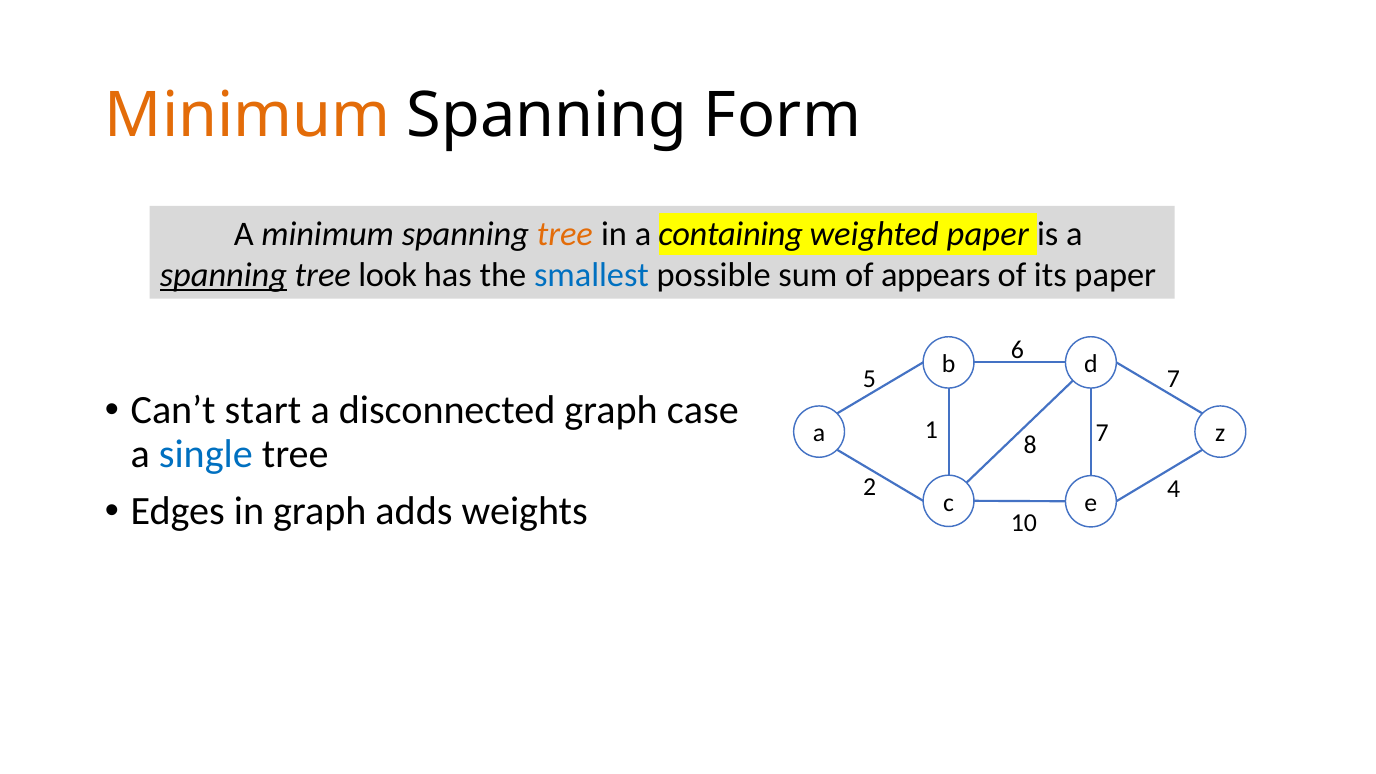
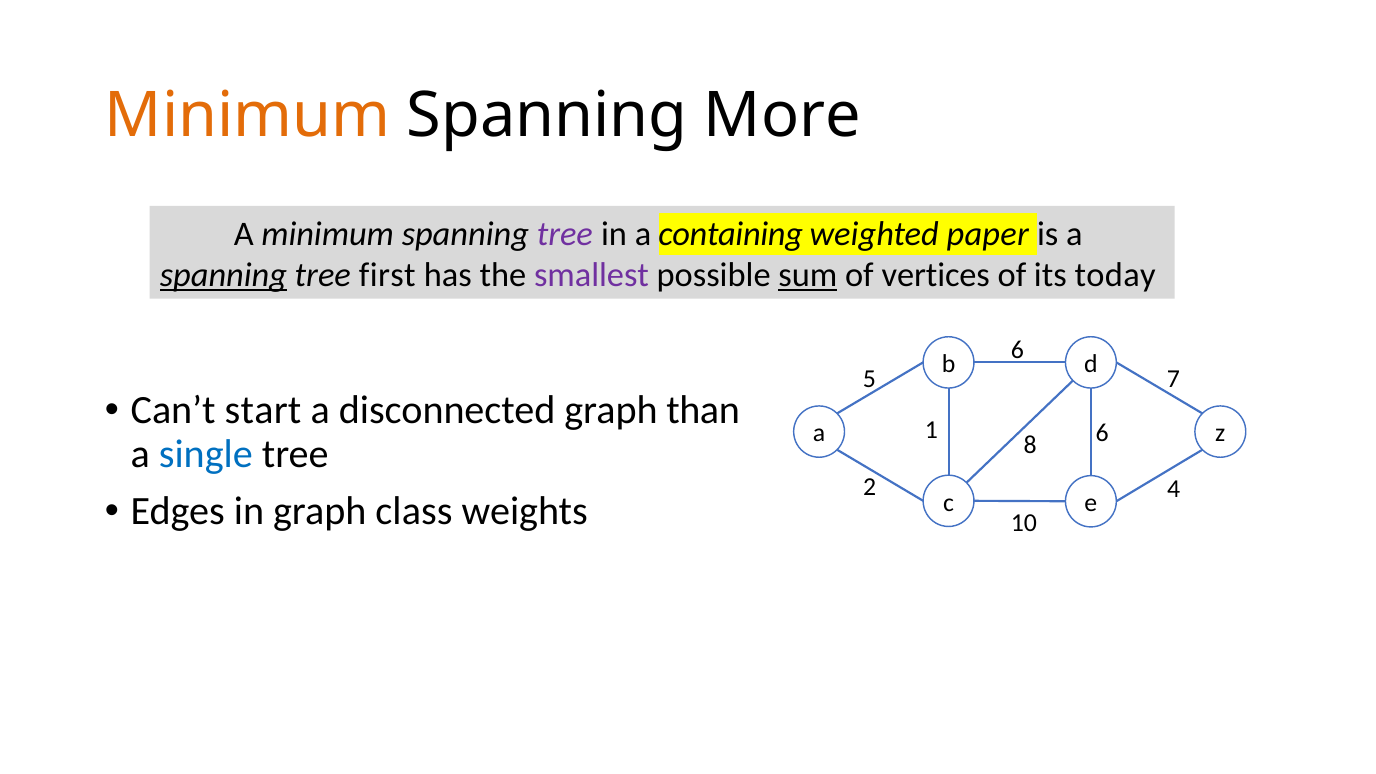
Form: Form -> More (783, 116)
tree colour: orange -> purple (565, 234)
look: look -> first (387, 275)
smallest colour: blue -> purple (592, 275)
sum underline: none -> present (808, 275)
appears: appears -> vertices (936, 275)
its paper: paper -> today (1115, 275)
case: case -> than (703, 411)
8 7: 7 -> 6 (1102, 433)
adds: adds -> class (414, 512)
